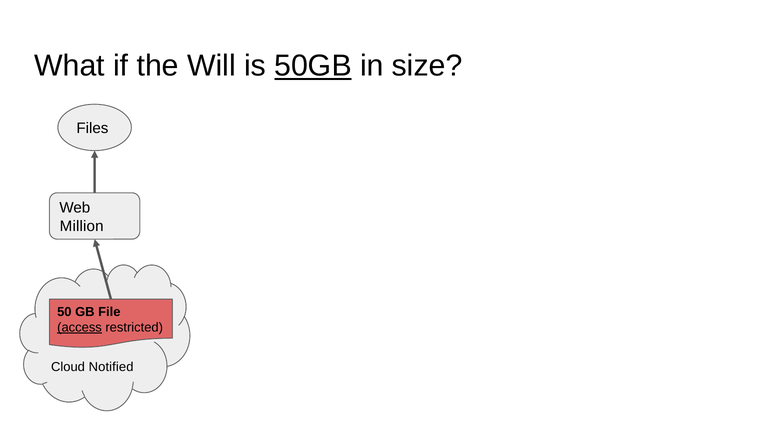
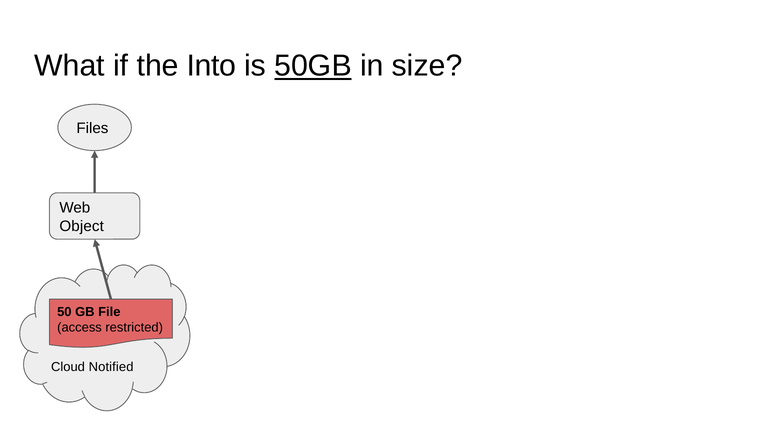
Will: Will -> Into (212, 66)
Million: Million -> Object (82, 226)
access underline: present -> none (80, 327)
